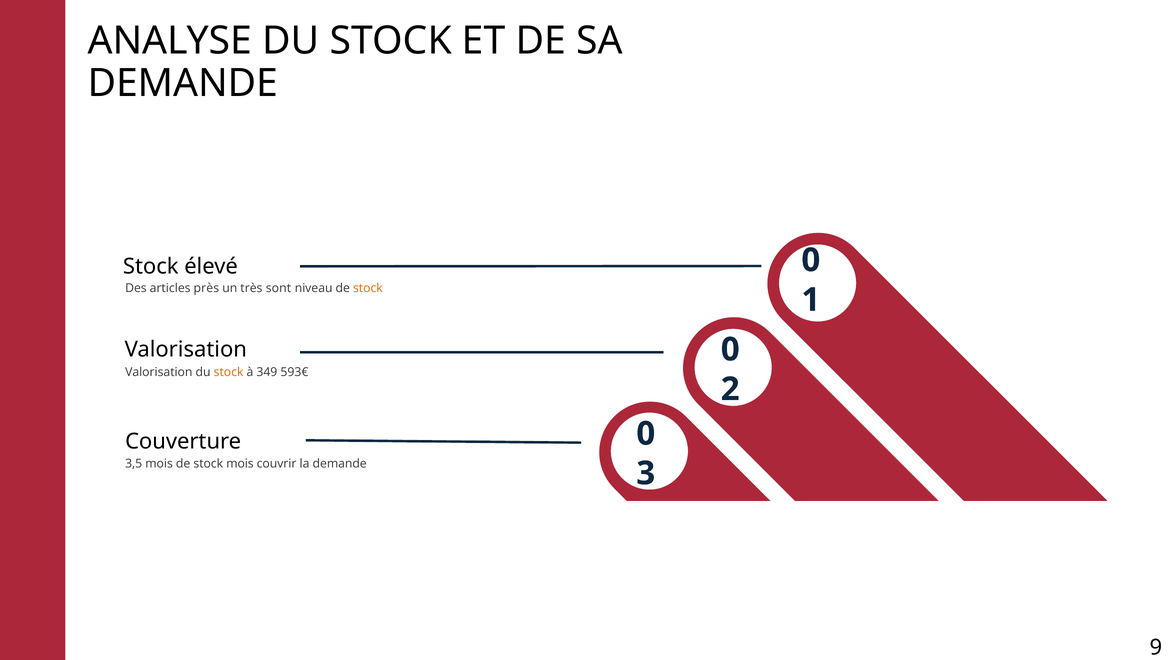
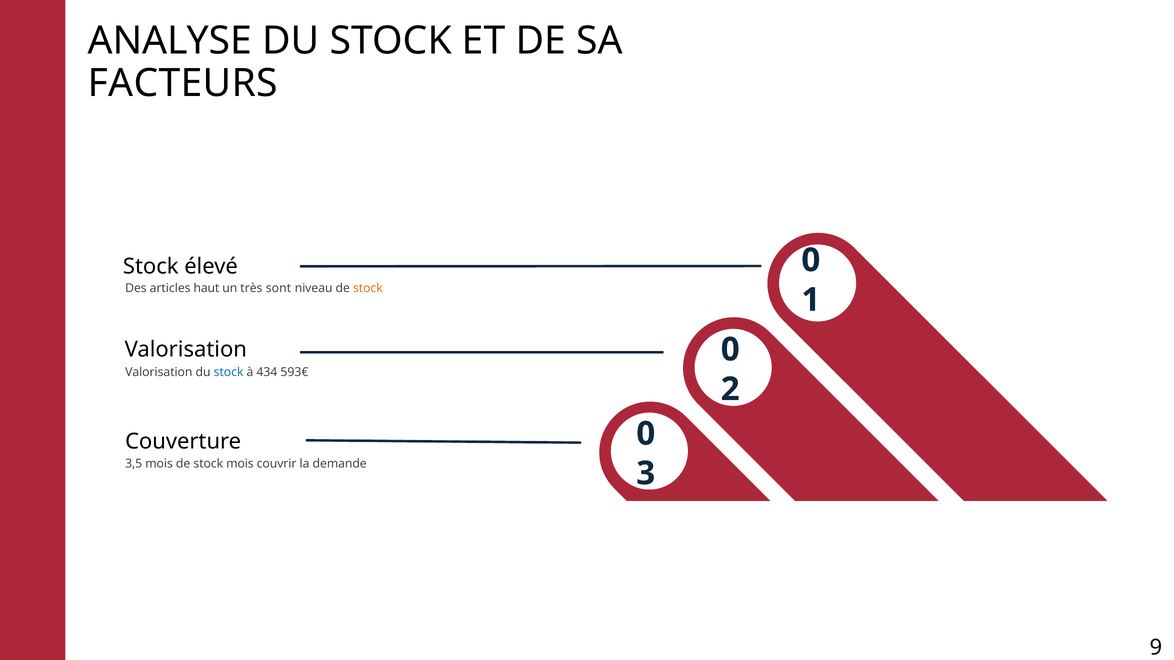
DEMANDE: DEMANDE -> FACTEURS (183, 83)
près: près -> haut (206, 289)
stock colour: orange -> blue (229, 372)
349: 349 -> 434 (267, 372)
